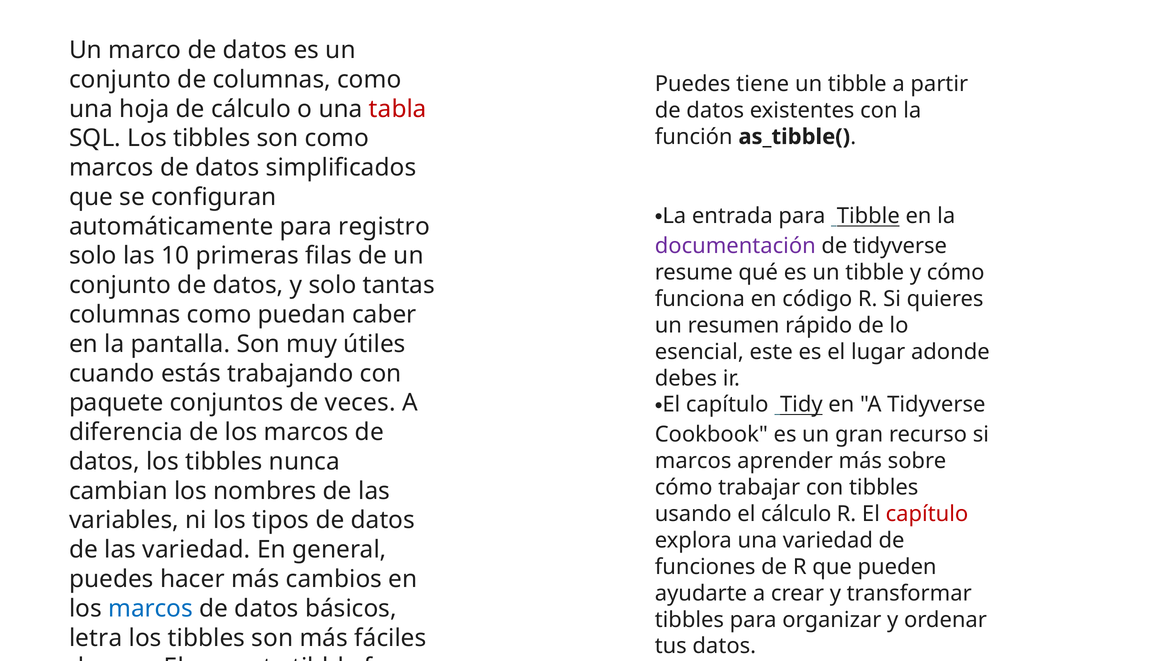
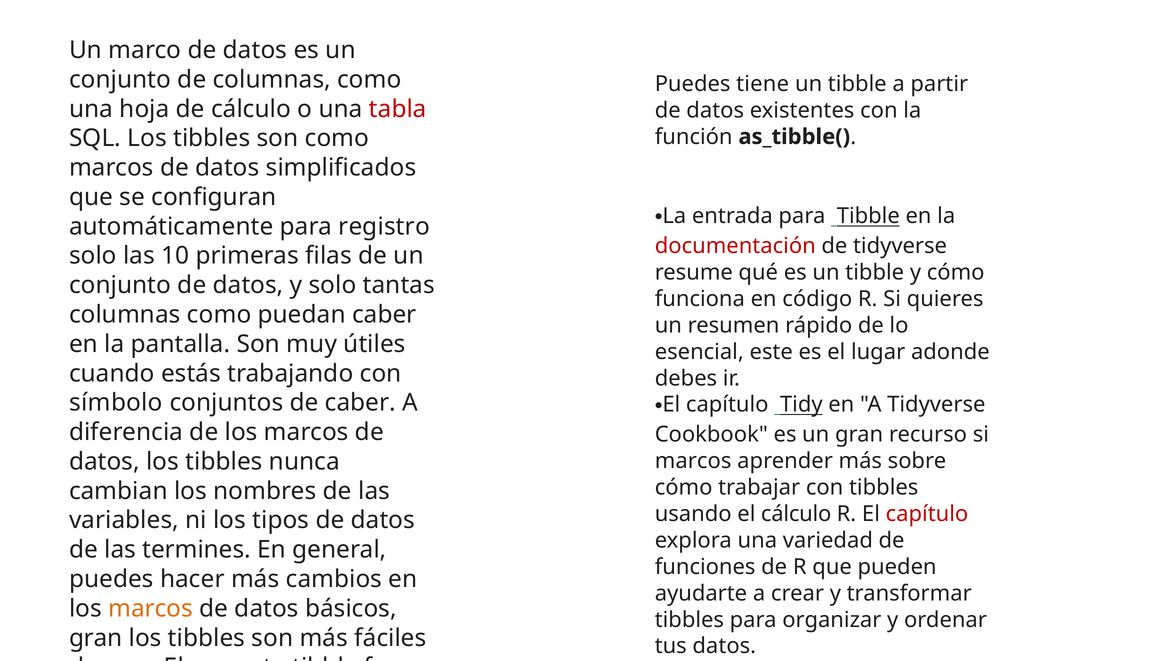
documentación colour: purple -> red (735, 246)
paquete: paquete -> símbolo (116, 402)
de veces: veces -> caber (360, 402)
las variedad: variedad -> termines (197, 549)
marcos colour: blue -> orange (151, 608)
letra: letra -> gran (96, 637)
